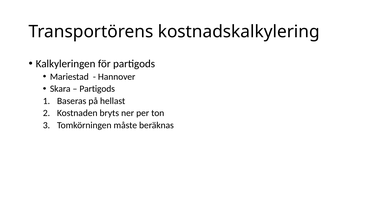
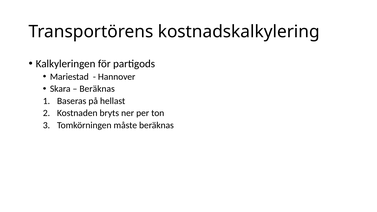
Partigods: Partigods -> Beräknas (97, 89)
